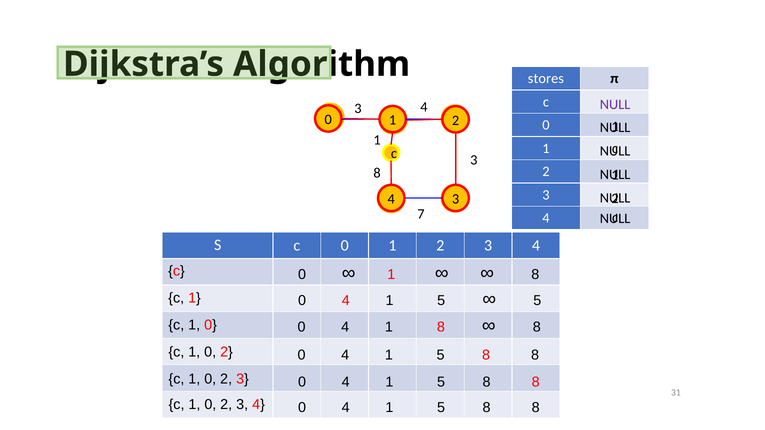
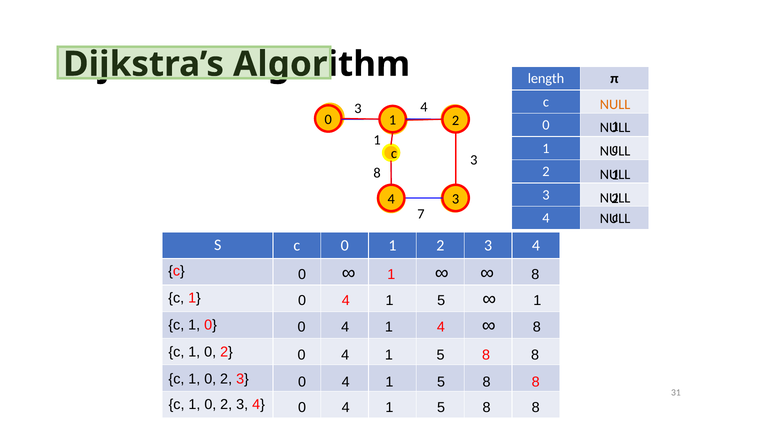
stores: stores -> length (546, 79)
NULL colour: purple -> orange (615, 105)
5: 5 -> 1 (537, 301)
1 8: 8 -> 4 (441, 327)
